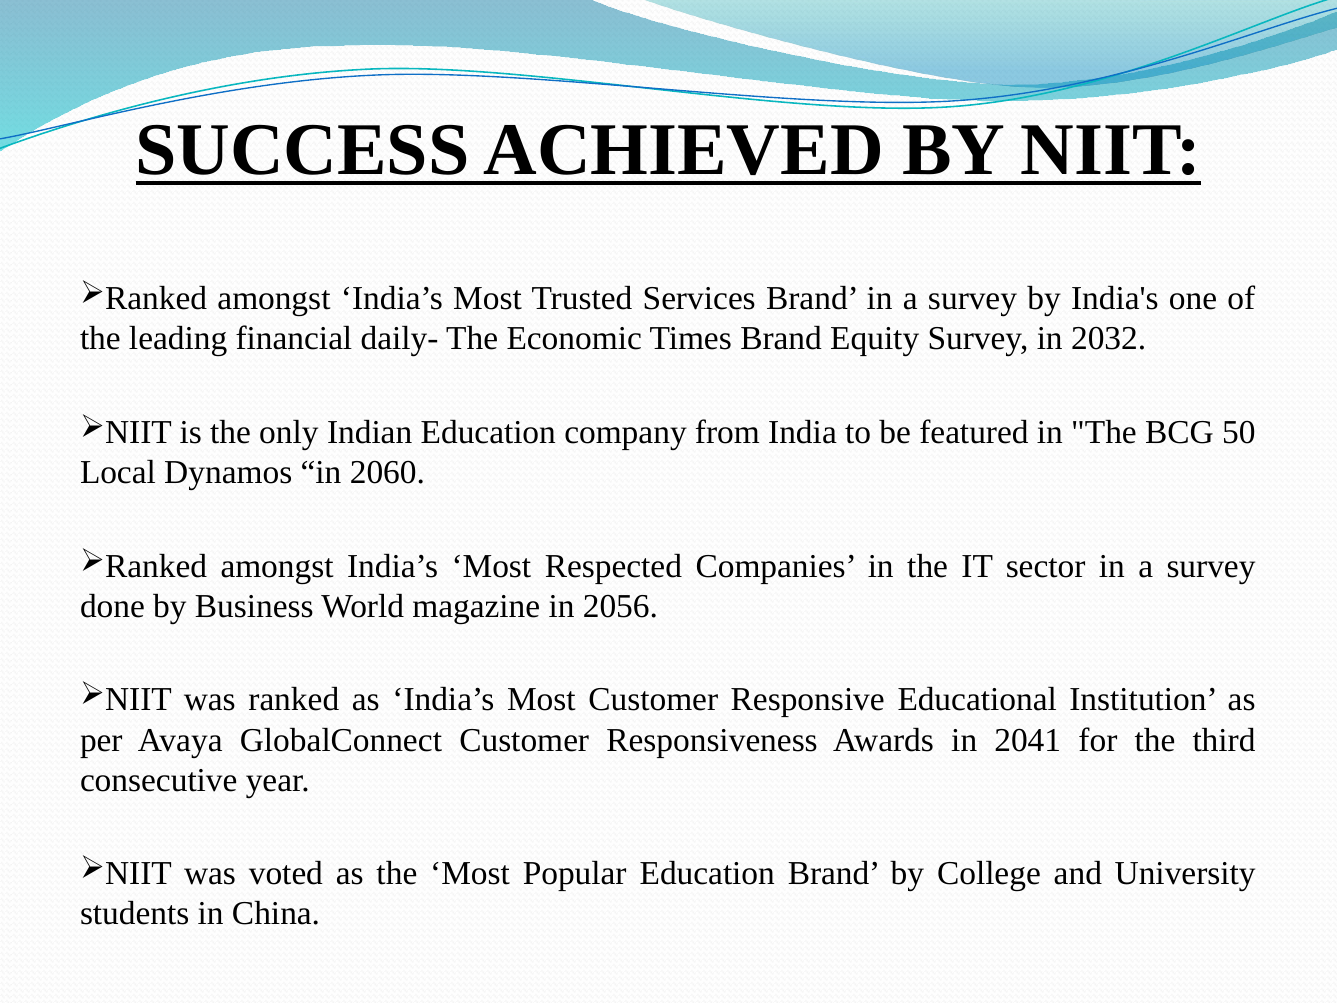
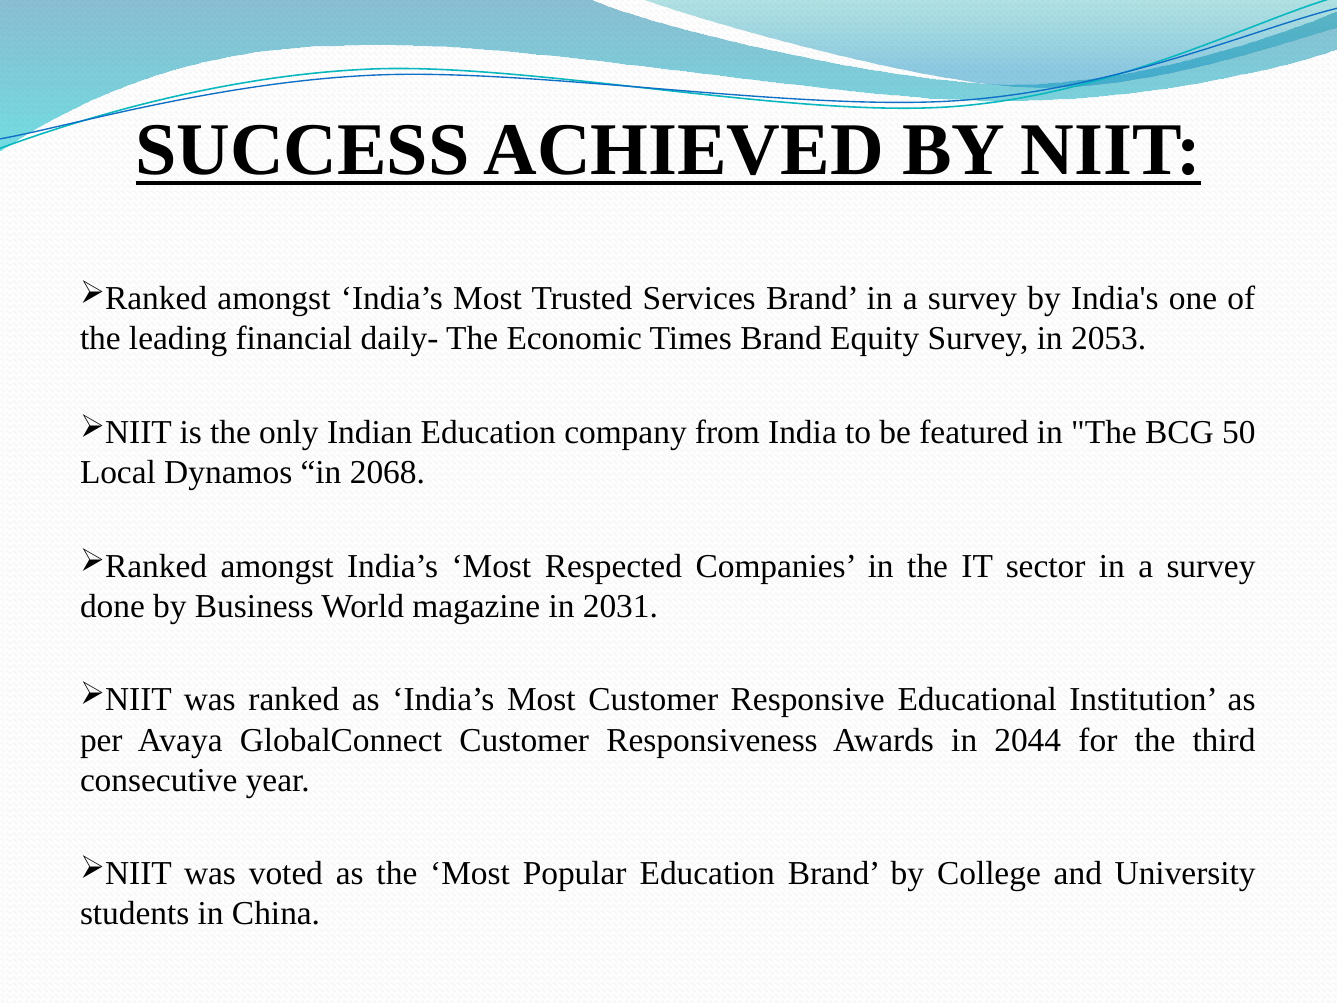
2032: 2032 -> 2053 (1109, 339)
2060: 2060 -> 2068 (387, 472)
2056: 2056 -> 2031 (620, 606)
2041: 2041 -> 2044 (1028, 740)
